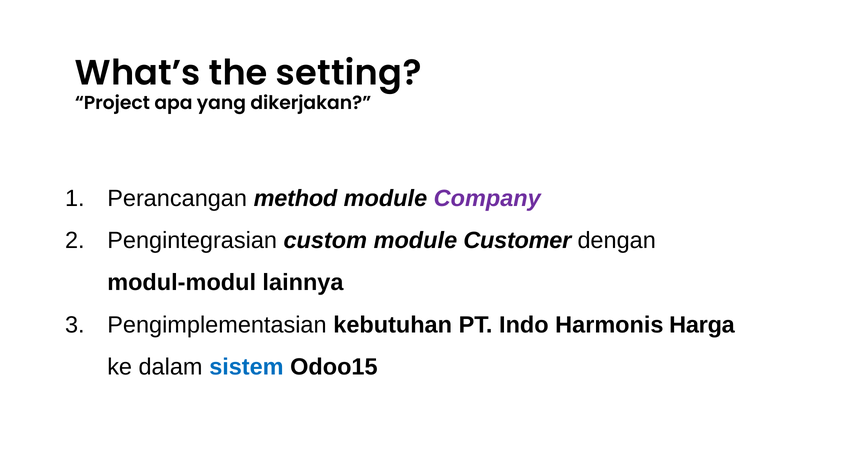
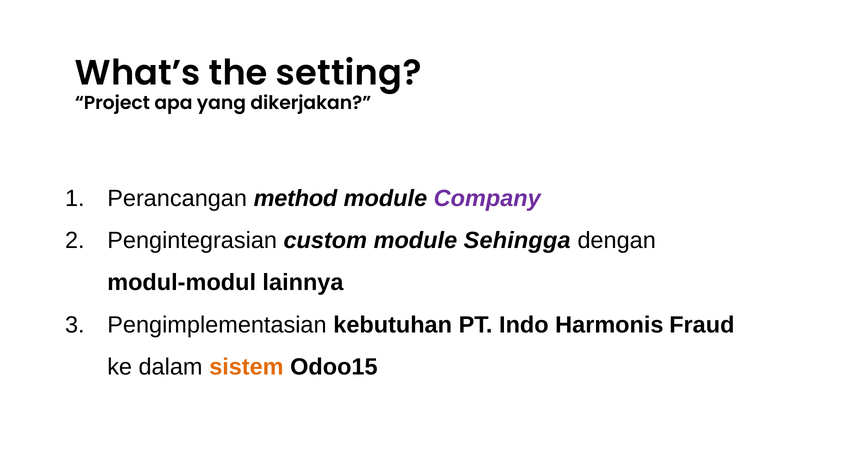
Customer: Customer -> Sehingga (517, 241)
Harga: Harga -> Fraud (702, 325)
sistem colour: blue -> orange (246, 367)
